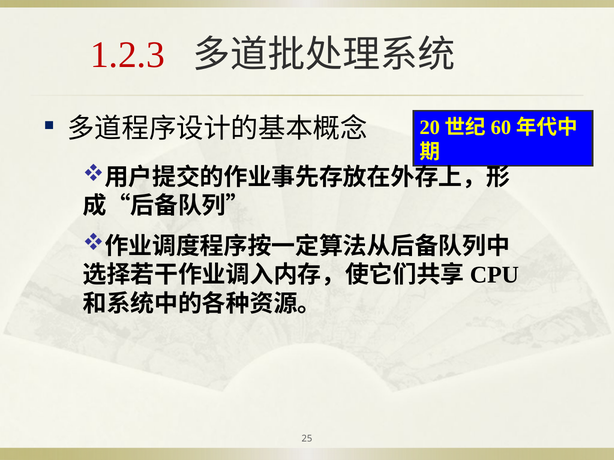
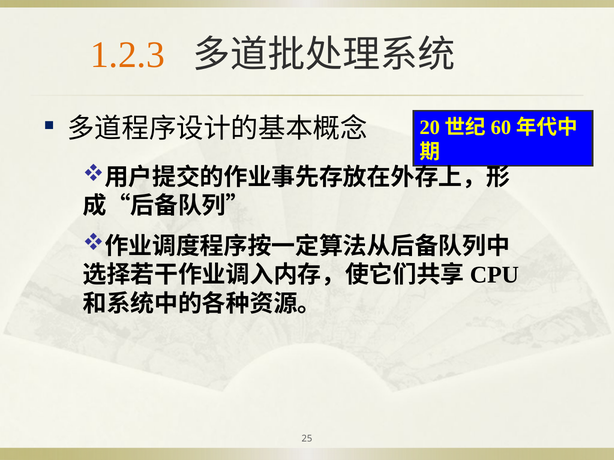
1.2.3 colour: red -> orange (128, 55)
